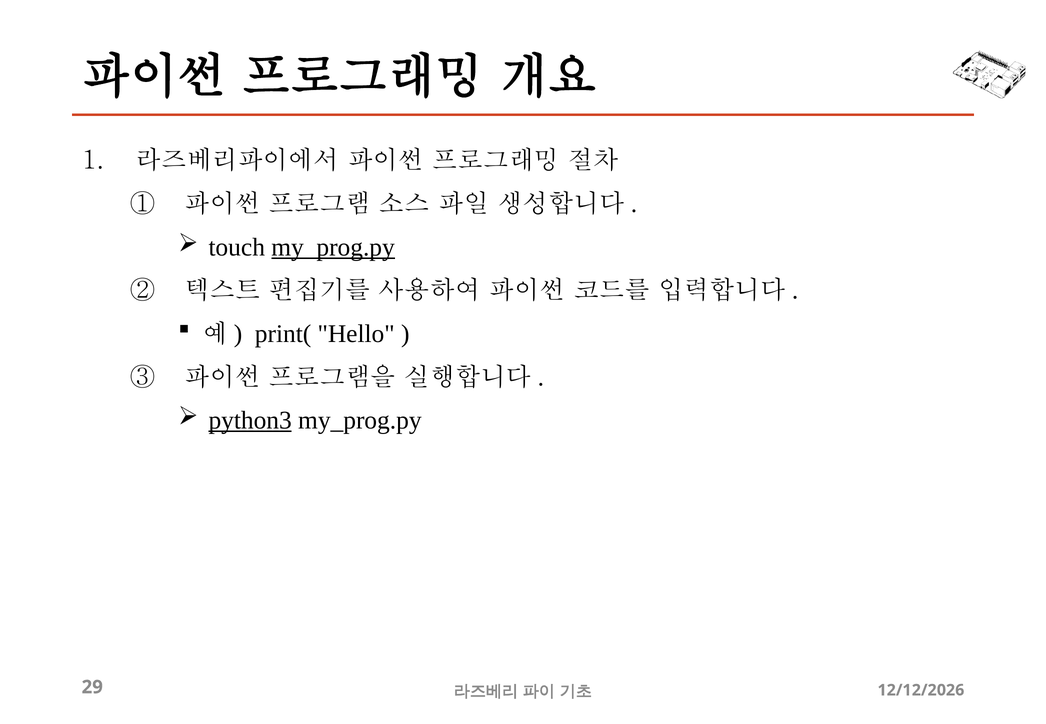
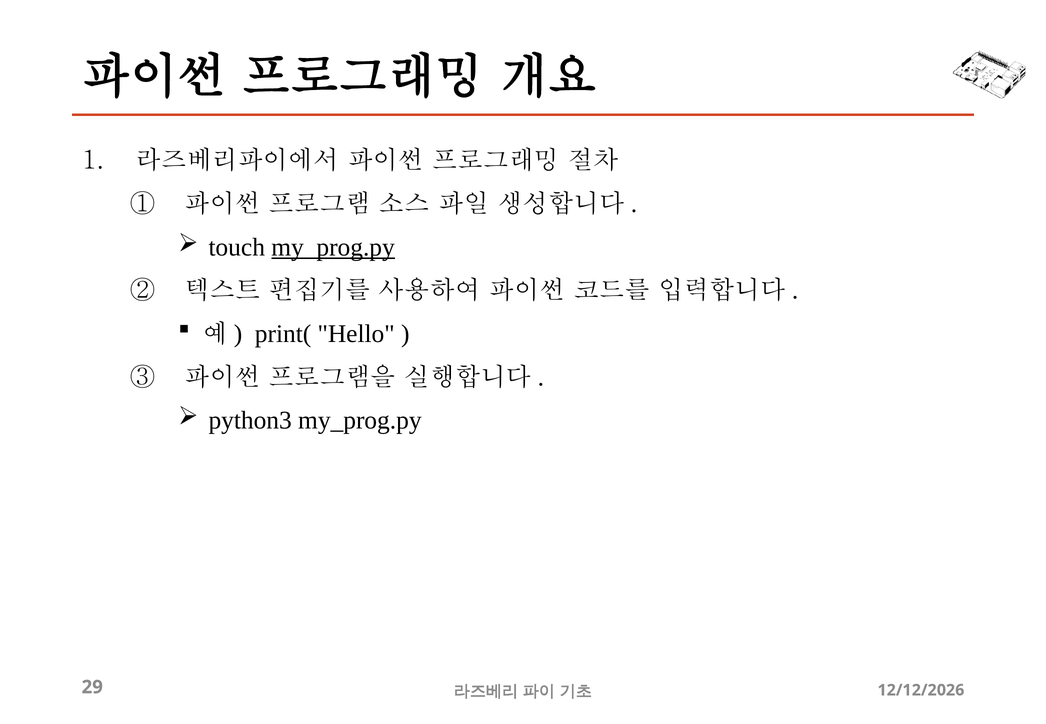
python3 underline: present -> none (250, 421)
